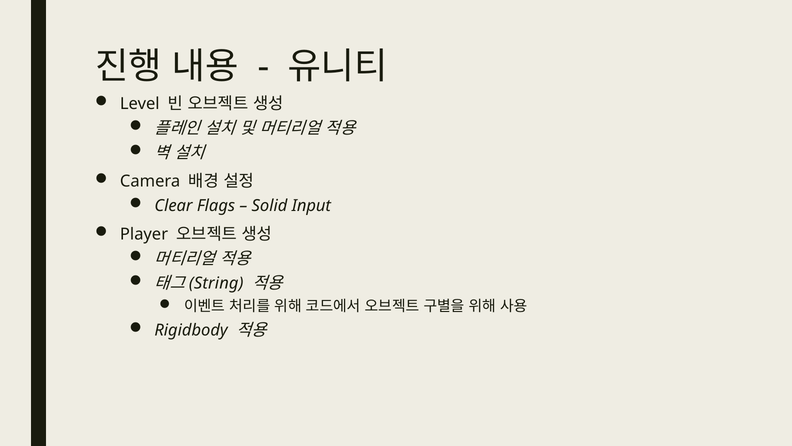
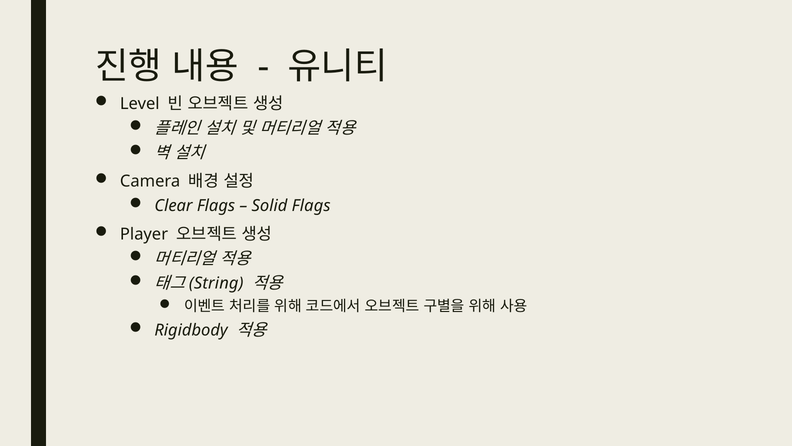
Solid Input: Input -> Flags (311, 205)
